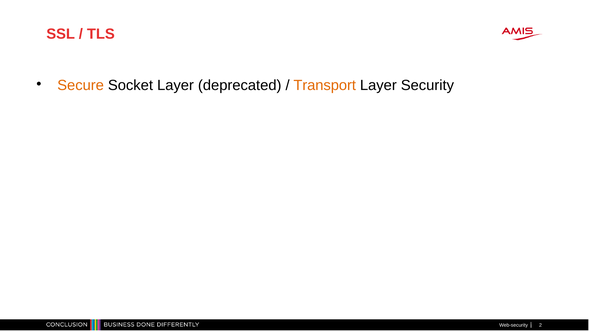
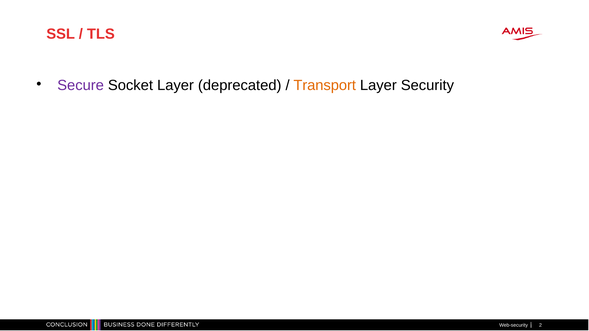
Secure colour: orange -> purple (81, 85)
